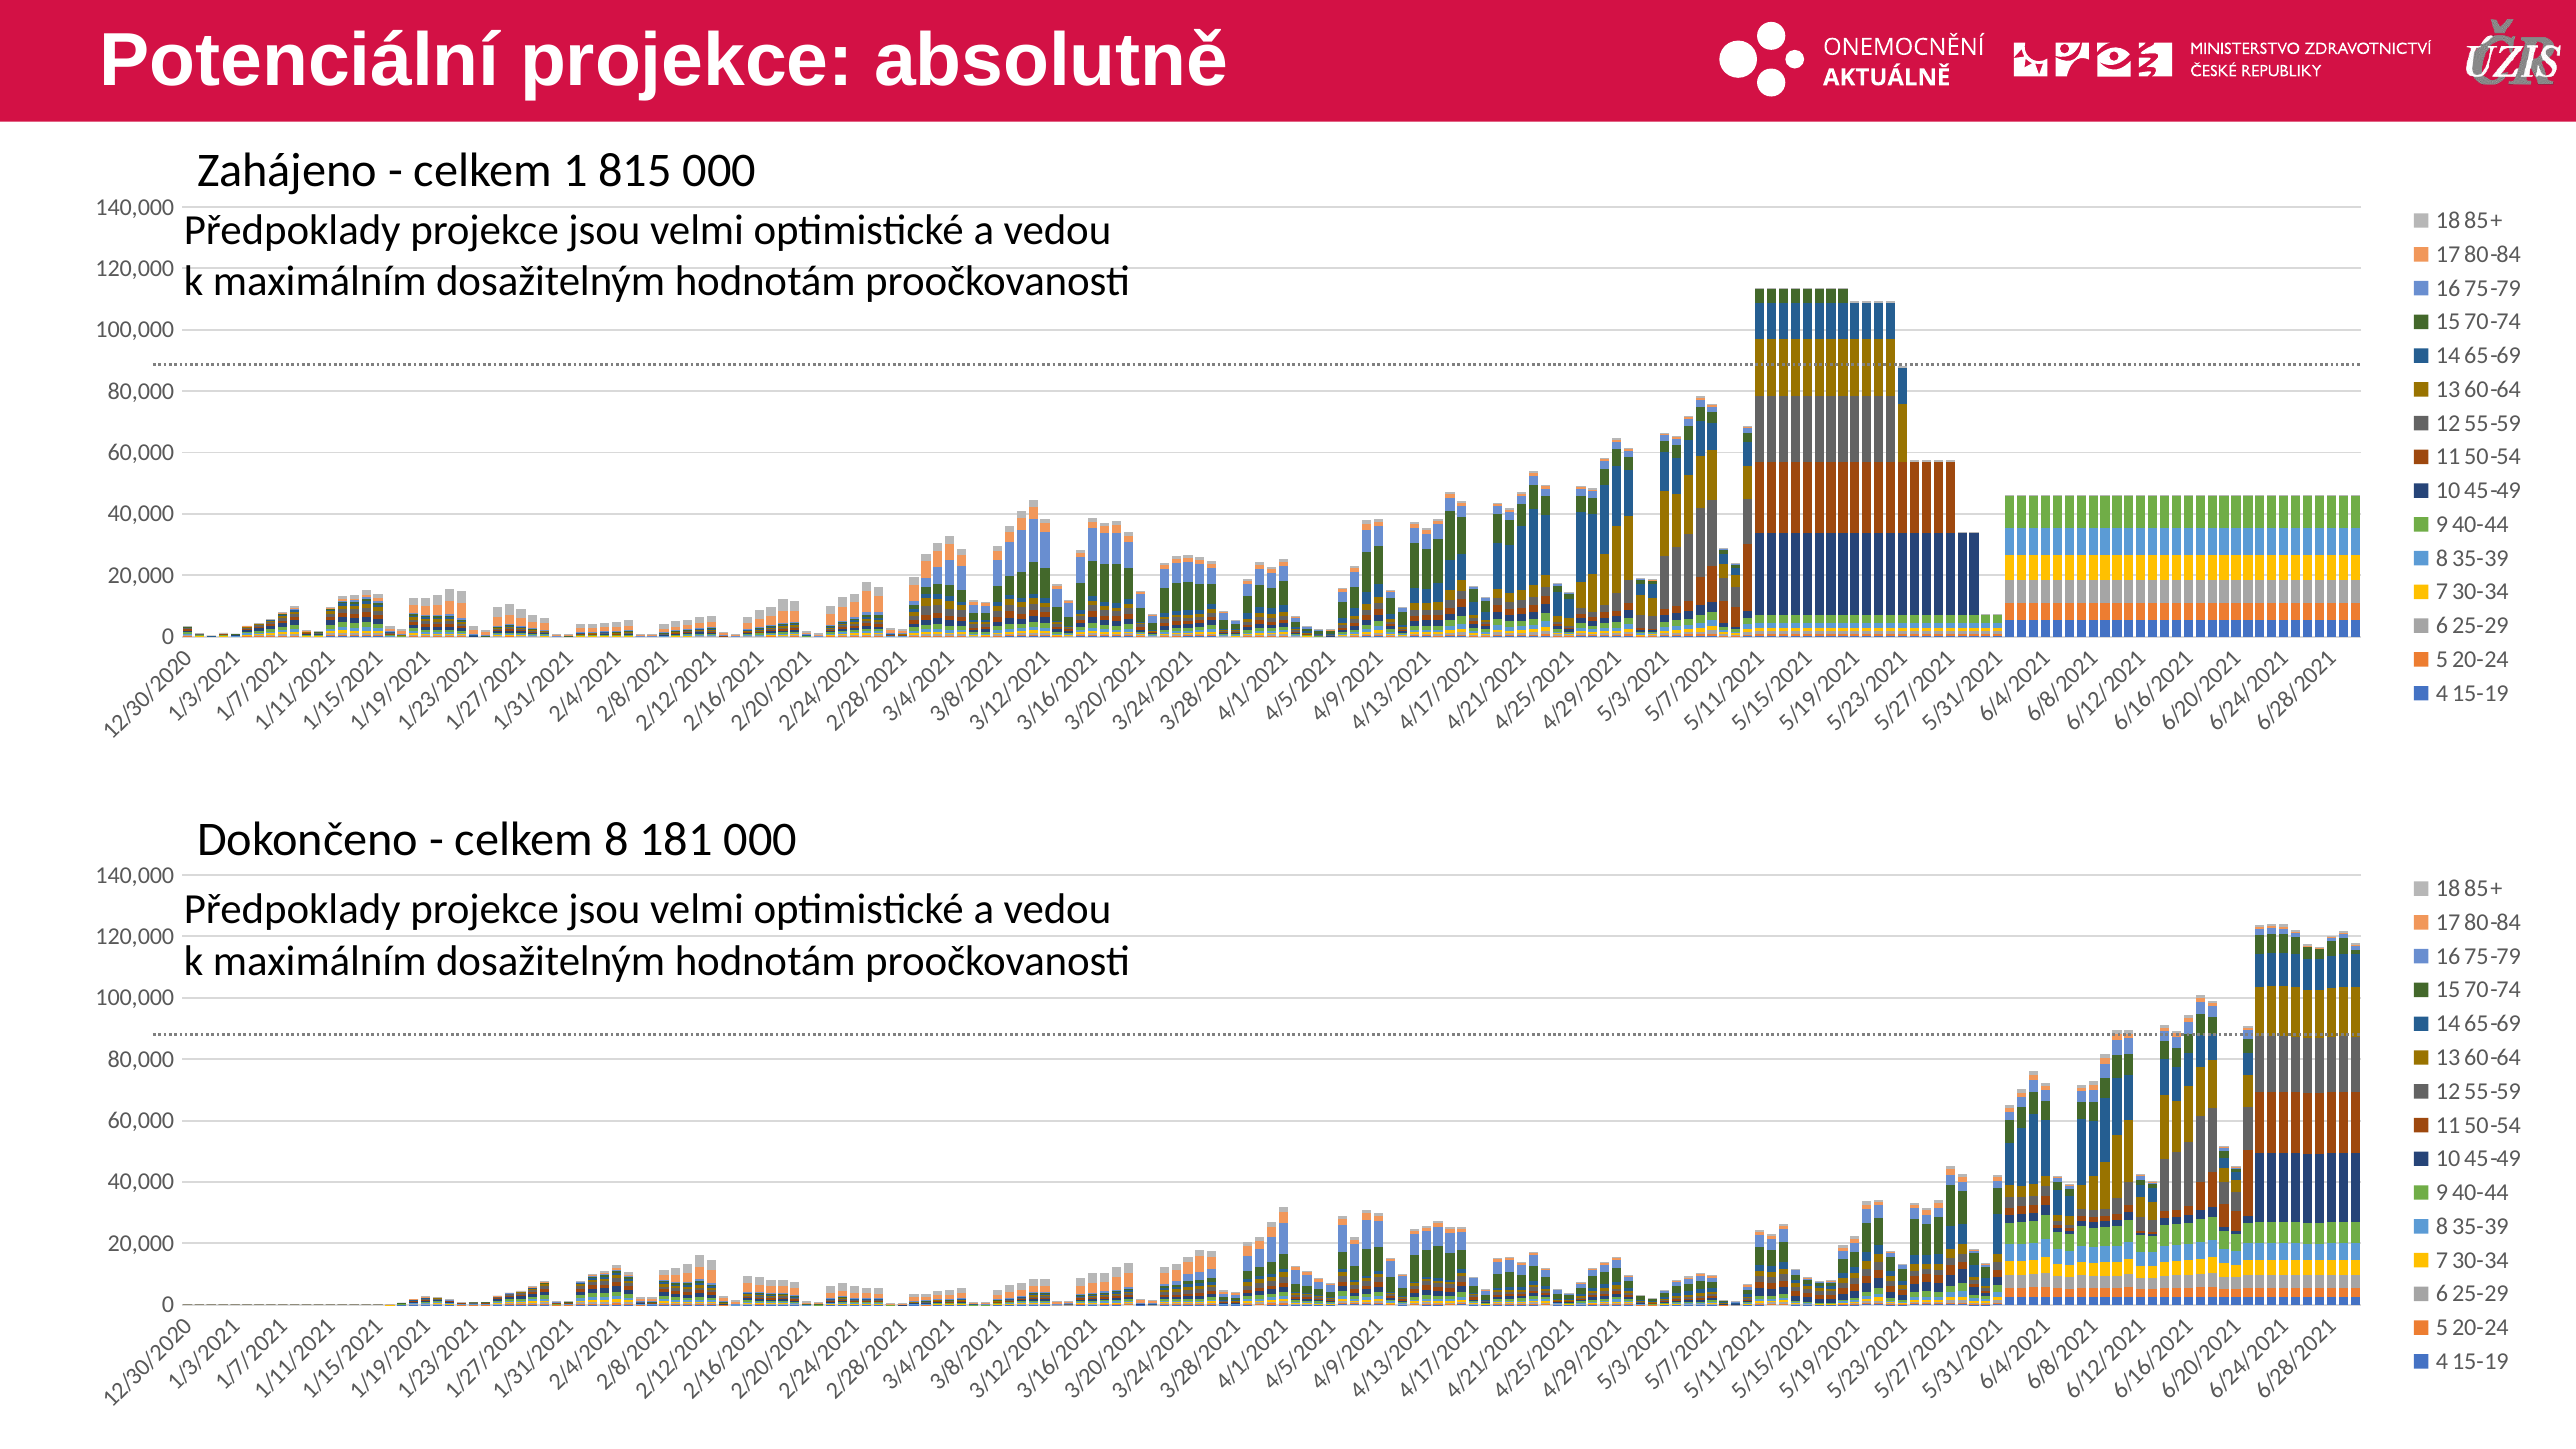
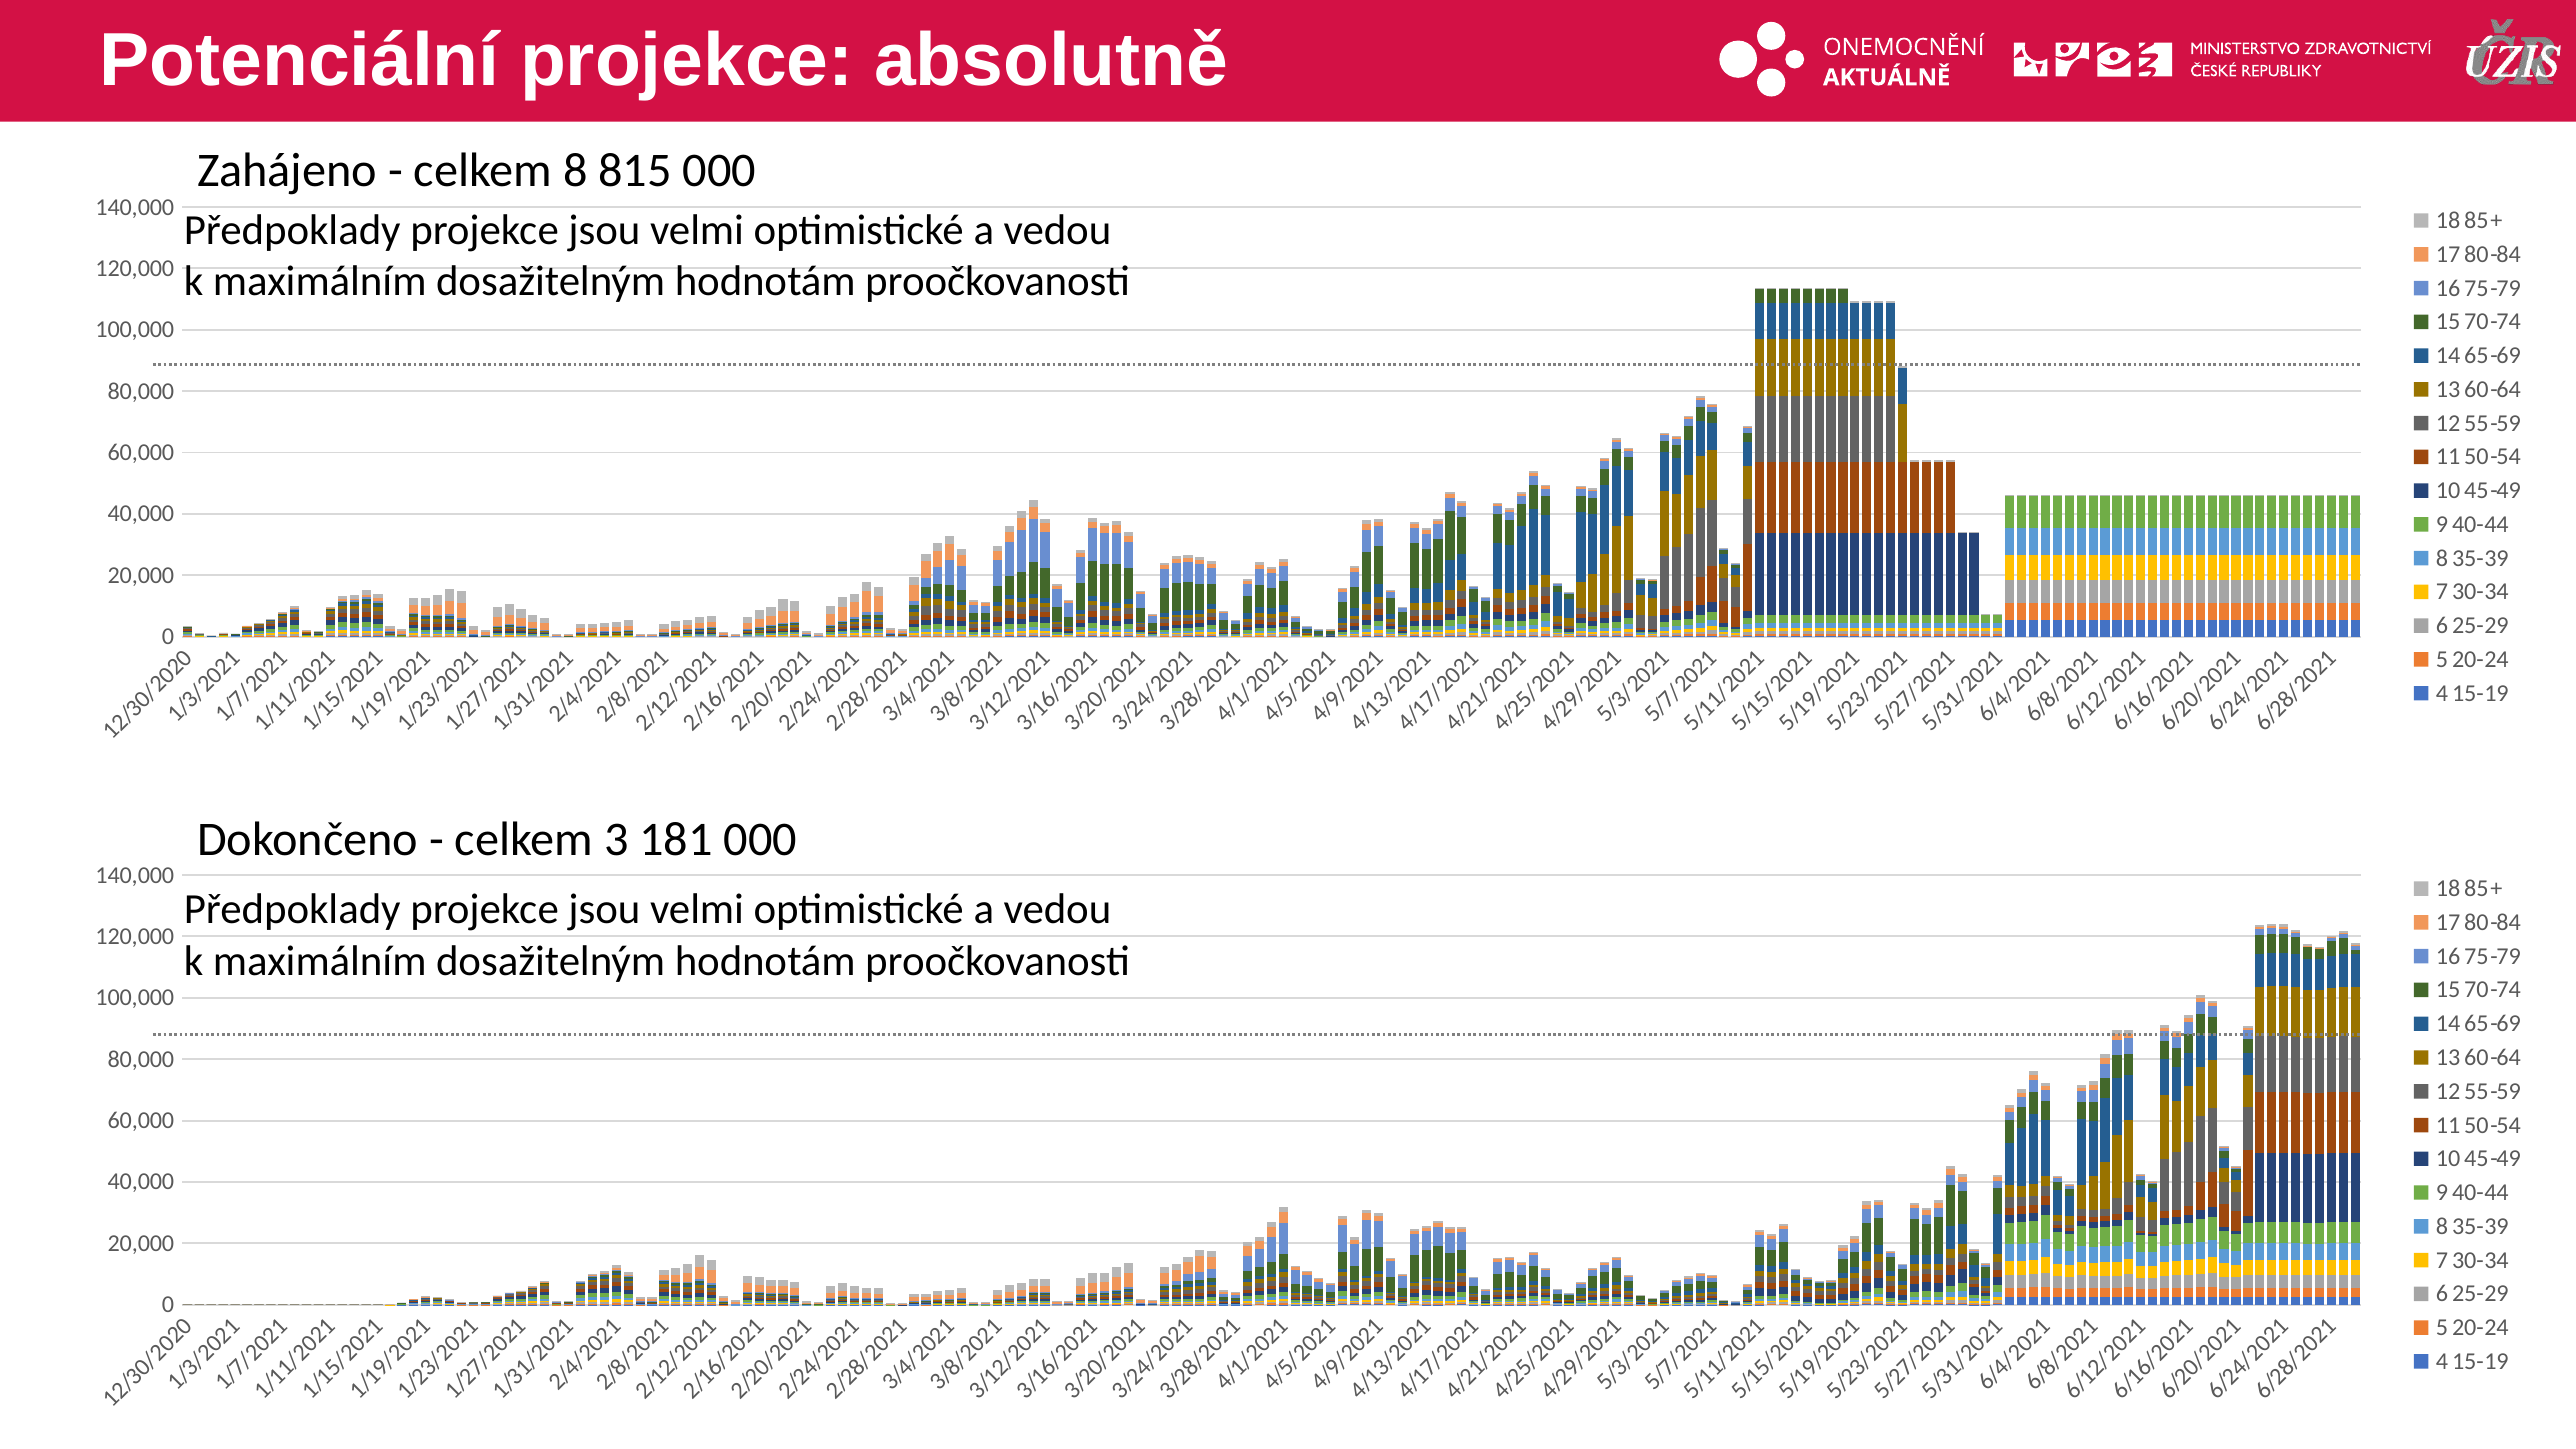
celkem 1: 1 -> 8 (575, 171)
celkem 8: 8 -> 3 (616, 839)
